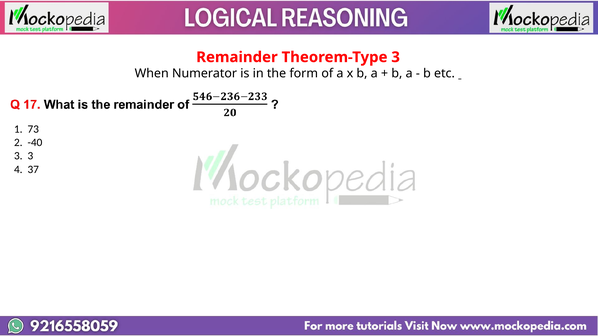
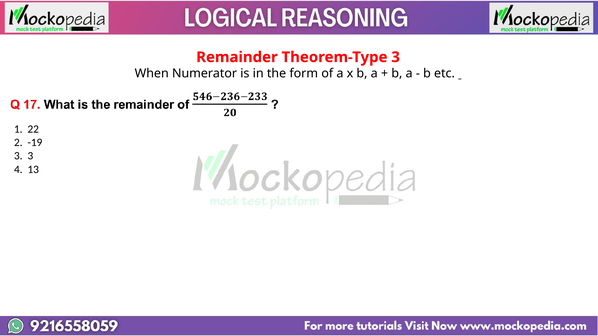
73: 73 -> 22 (33, 129)
-40: -40 -> -19 (35, 143)
37: 37 -> 13 (33, 170)
